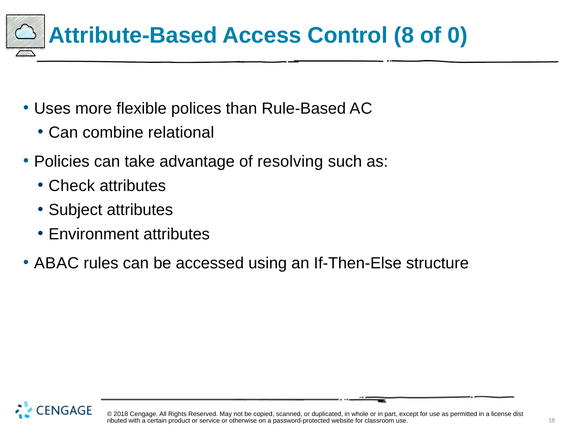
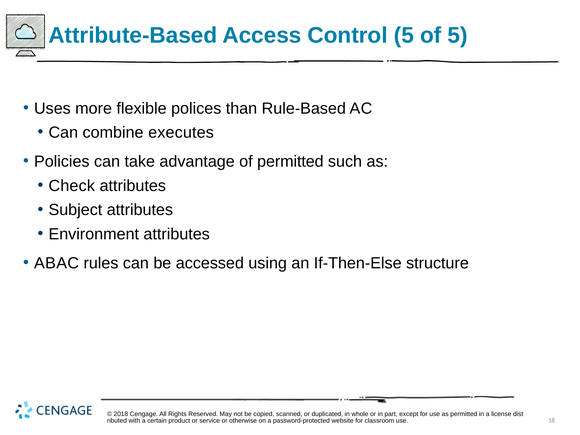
Control 8: 8 -> 5 (404, 35)
of 0: 0 -> 5 (458, 35)
relational: relational -> executes (181, 133)
of resolving: resolving -> permitted (290, 162)
